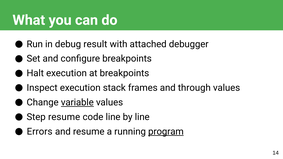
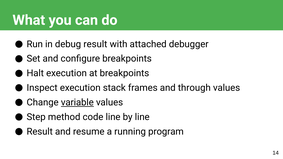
Step resume: resume -> method (64, 117)
Errors: Errors -> Result (40, 132)
program underline: present -> none (166, 132)
